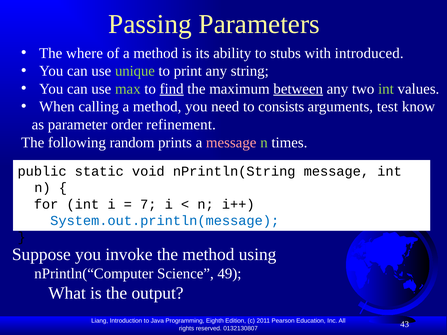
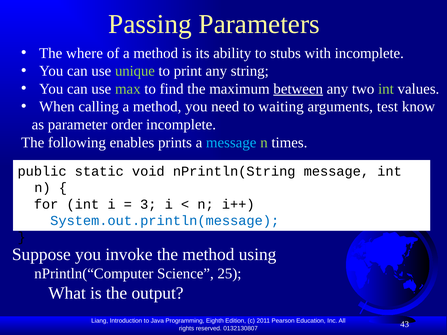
with introduced: introduced -> incomplete (369, 53)
find underline: present -> none (172, 89)
consists: consists -> waiting (281, 107)
order refinement: refinement -> incomplete (181, 125)
random: random -> enables (132, 143)
message colour: pink -> light blue (231, 143)
7: 7 -> 3 (148, 204)
49: 49 -> 25 (229, 274)
